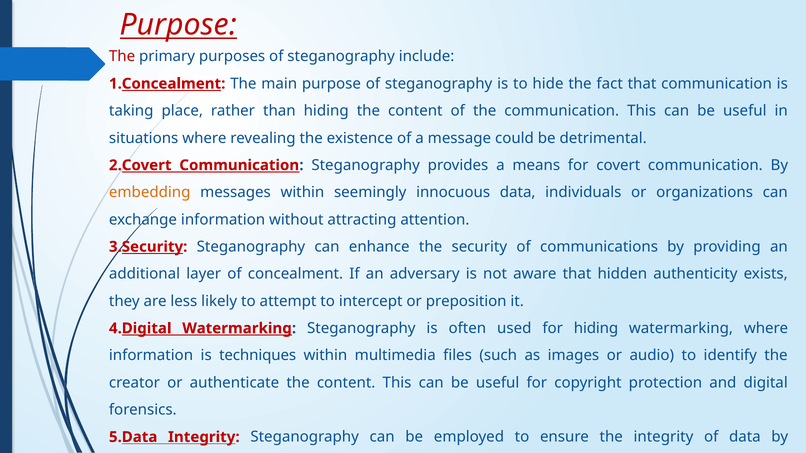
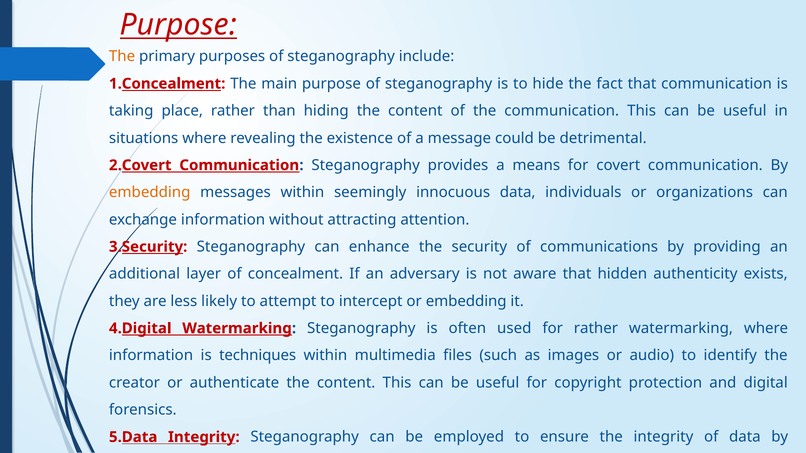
The colour: red -> orange (122, 57)
or preposition: preposition -> embedding (466, 301)
for hiding: hiding -> rather (596, 329)
